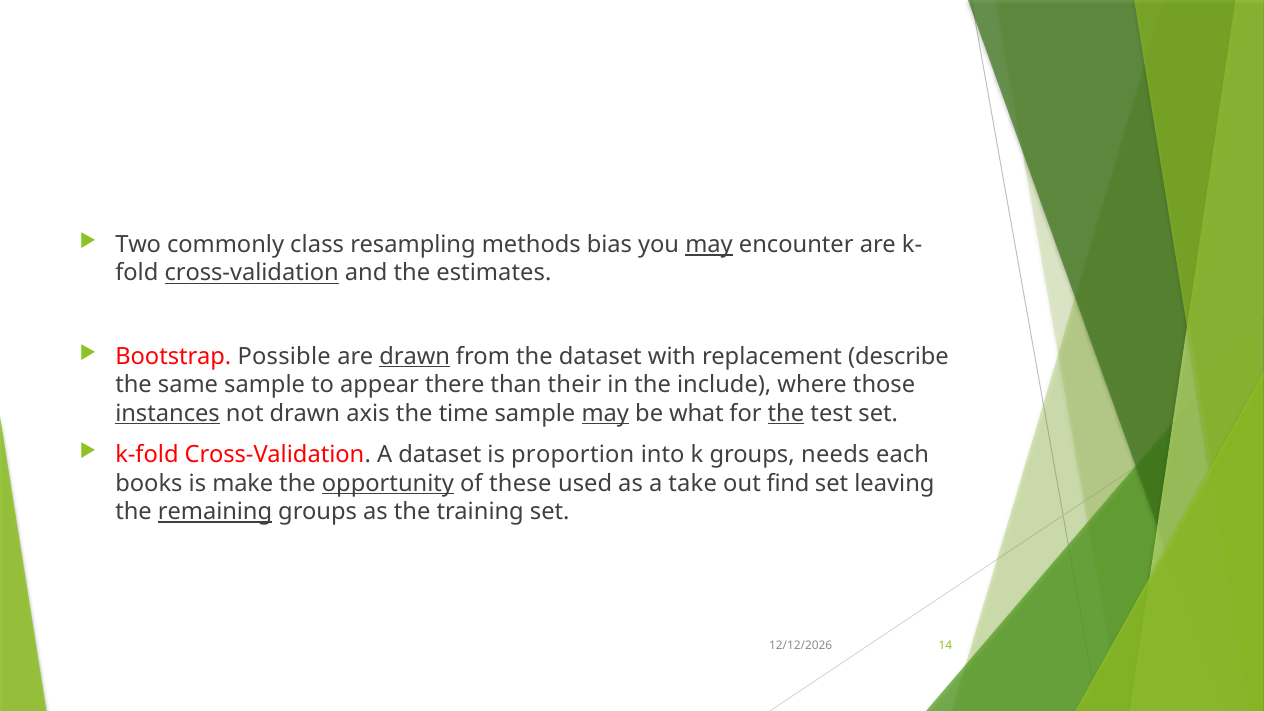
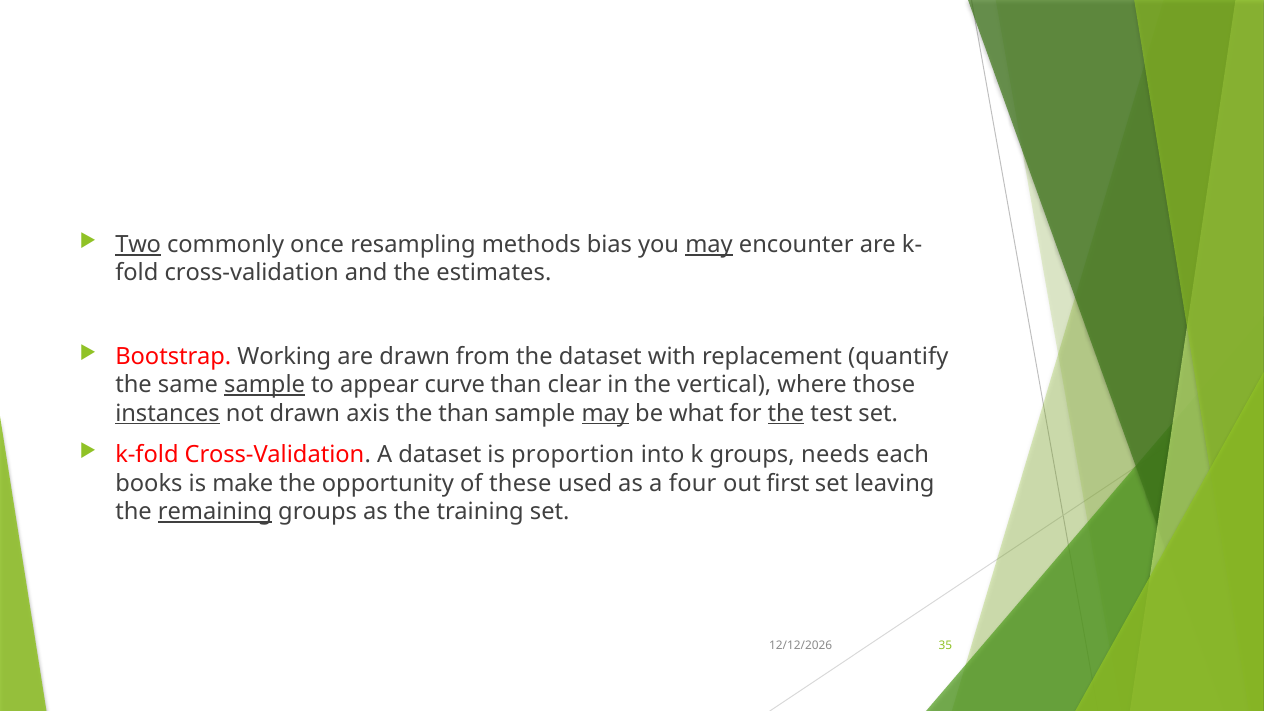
Two underline: none -> present (138, 245)
class: class -> once (317, 245)
cross-validation underline: present -> none (252, 273)
Possible: Possible -> Working (284, 356)
drawn underline: present -> none (415, 356)
describe: describe -> quantify (898, 356)
sample underline: none -> present (265, 385)
there: there -> curve (455, 385)
their: their -> clear (575, 385)
include: include -> vertical (724, 385)
the time: time -> than (464, 413)
opportunity underline: present -> none (388, 483)
take: take -> four (693, 483)
find: find -> first (788, 483)
14: 14 -> 35 (945, 645)
